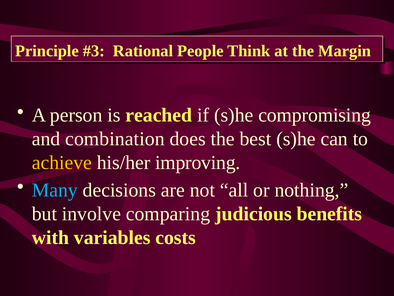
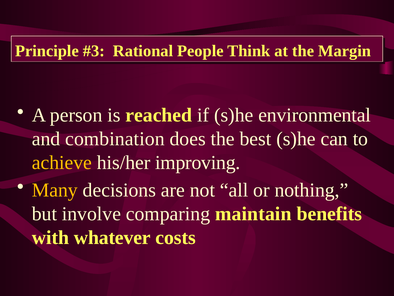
compromising: compromising -> environmental (315, 115)
Many colour: light blue -> yellow (55, 190)
judicious: judicious -> maintain (253, 213)
variables: variables -> whatever (112, 237)
